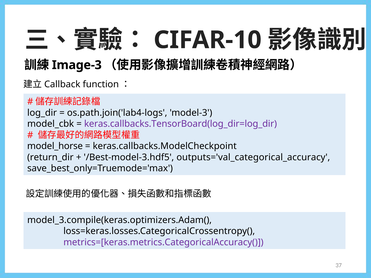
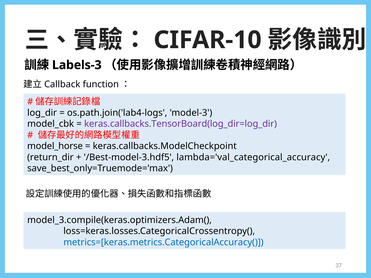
Image-3: Image-3 -> Labels-3 (77, 65)
outputs='val_categorical_accuracy: outputs='val_categorical_accuracy -> lambda='val_categorical_accuracy (253, 157)
metrics=[keras.metrics.CategoricalAccuracy( colour: purple -> blue (163, 243)
